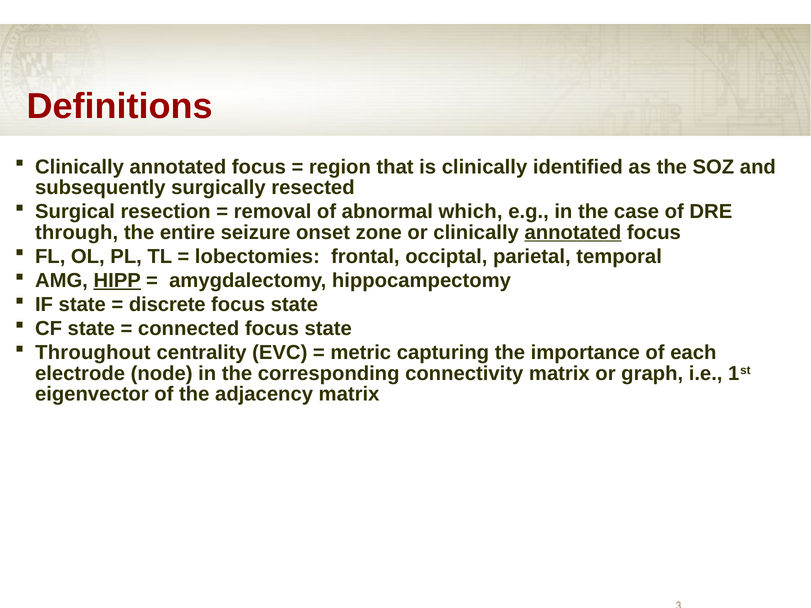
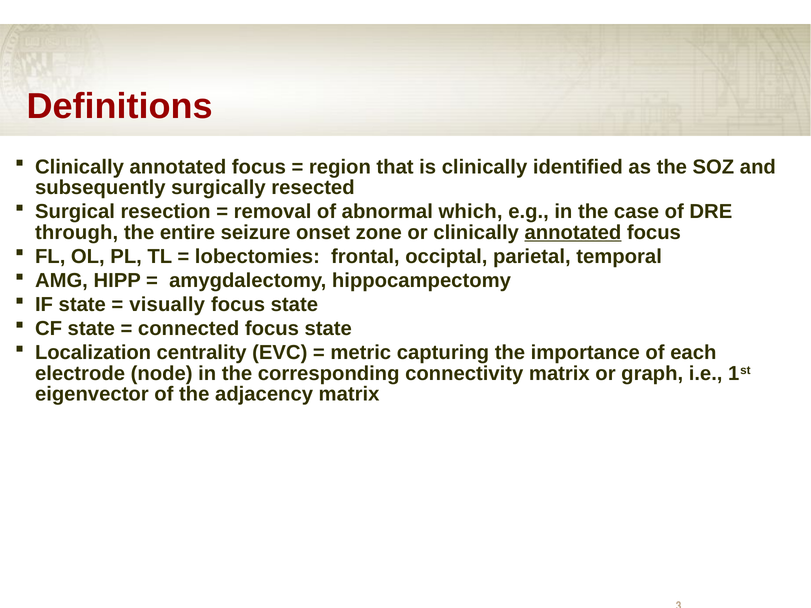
HIPP underline: present -> none (117, 281)
discrete: discrete -> visually (167, 305)
Throughout: Throughout -> Localization (93, 353)
